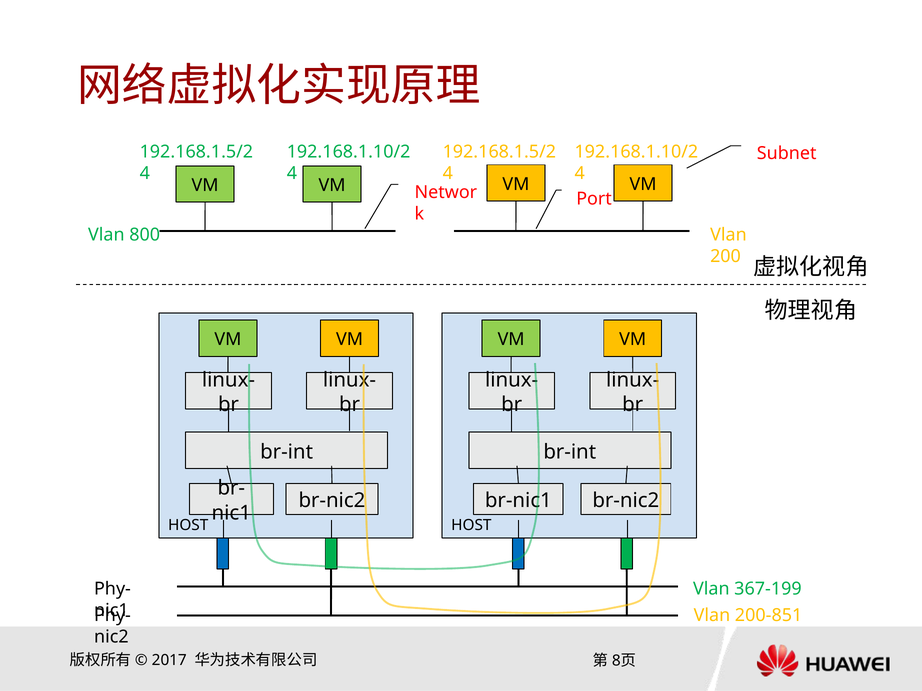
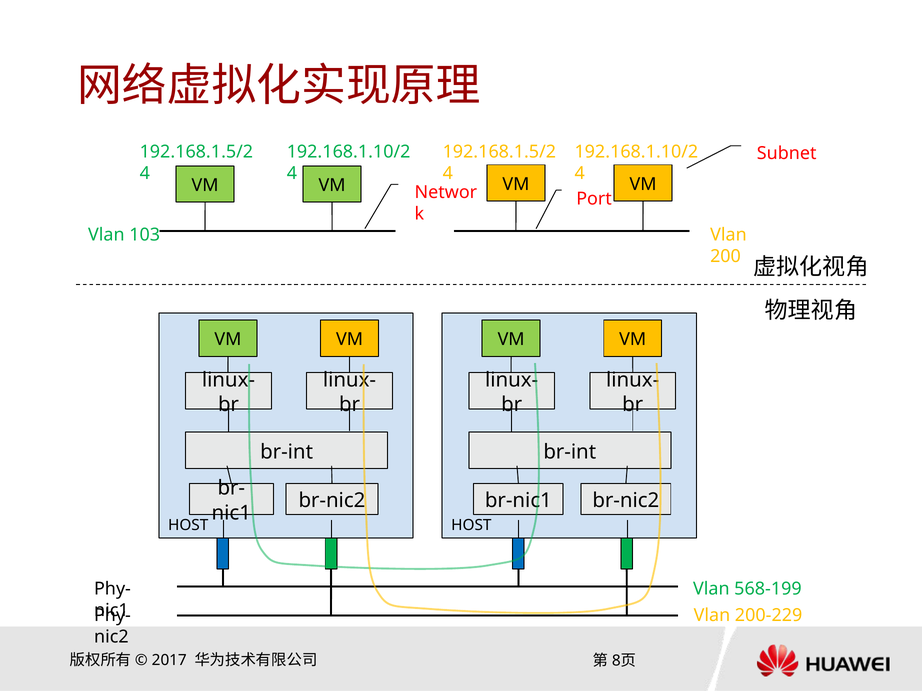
800: 800 -> 103 (145, 235)
367-199: 367-199 -> 568-199 (768, 589)
200-851: 200-851 -> 200-229 (769, 616)
